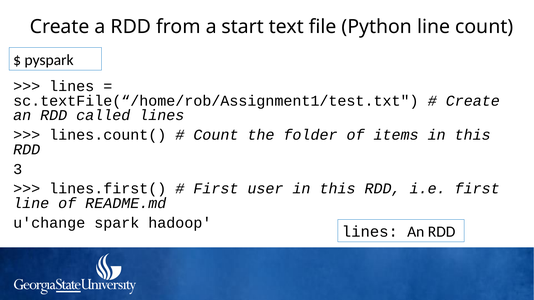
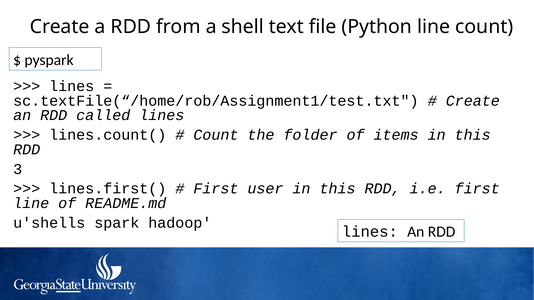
start: start -> shell (243, 27)
u'change: u'change -> u'shells (49, 223)
